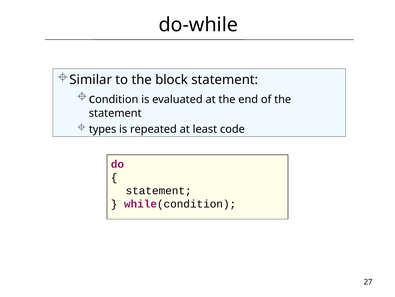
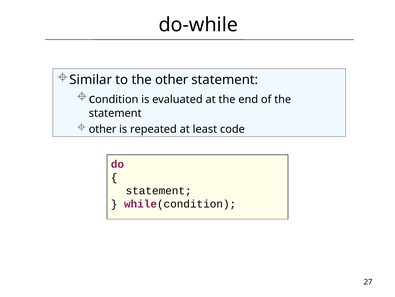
the block: block -> other (172, 80)
types: types -> other (103, 129)
